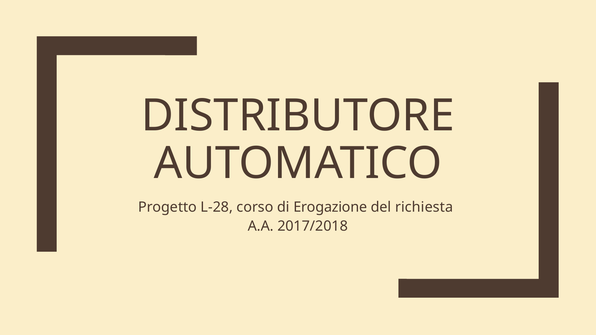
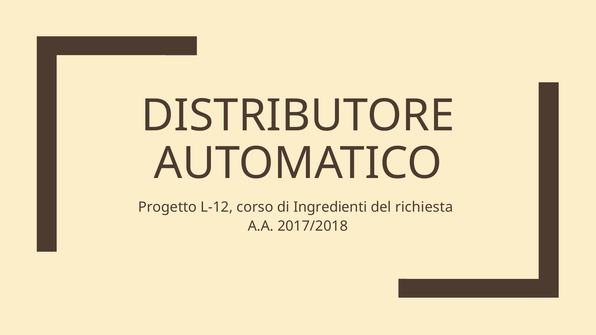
L-28: L-28 -> L-12 (217, 207)
Erogazione: Erogazione -> Ingredienti (330, 207)
